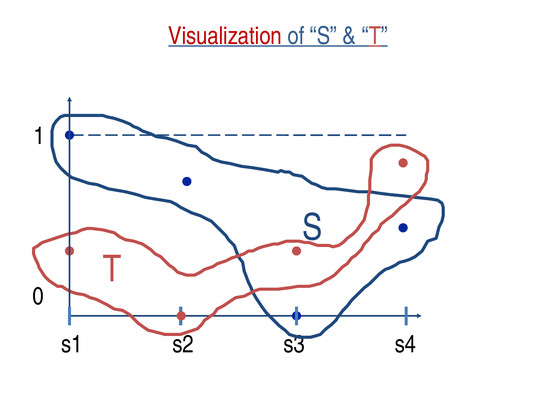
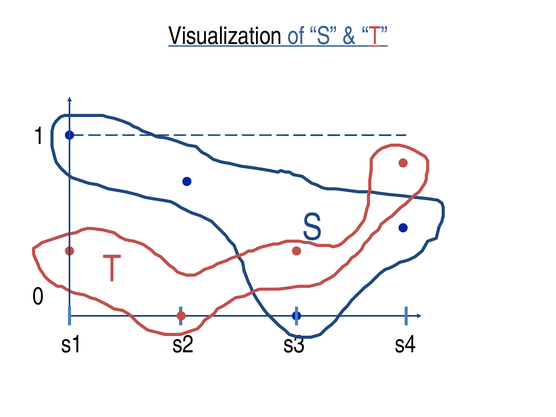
Visualization colour: red -> black (225, 36)
